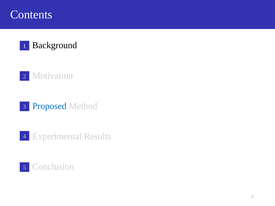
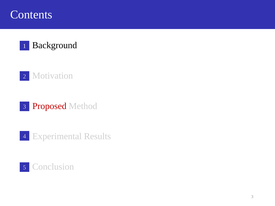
Proposed colour: blue -> red (49, 106)
